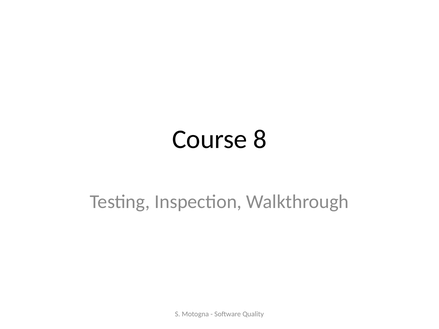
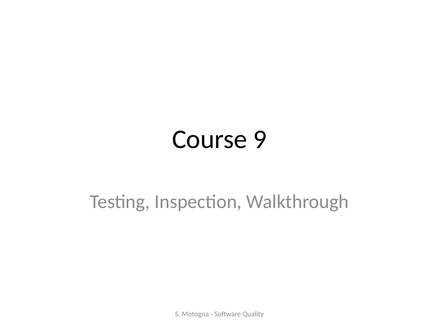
8: 8 -> 9 (260, 139)
